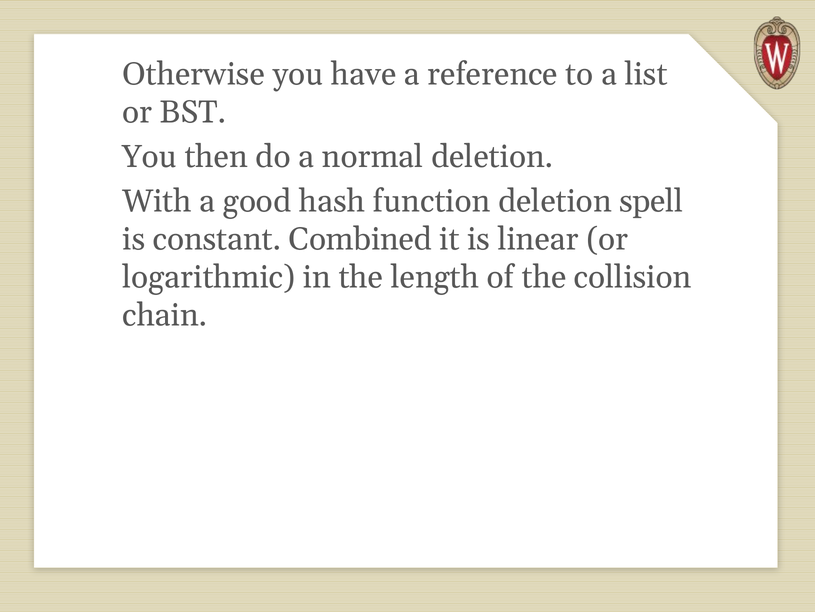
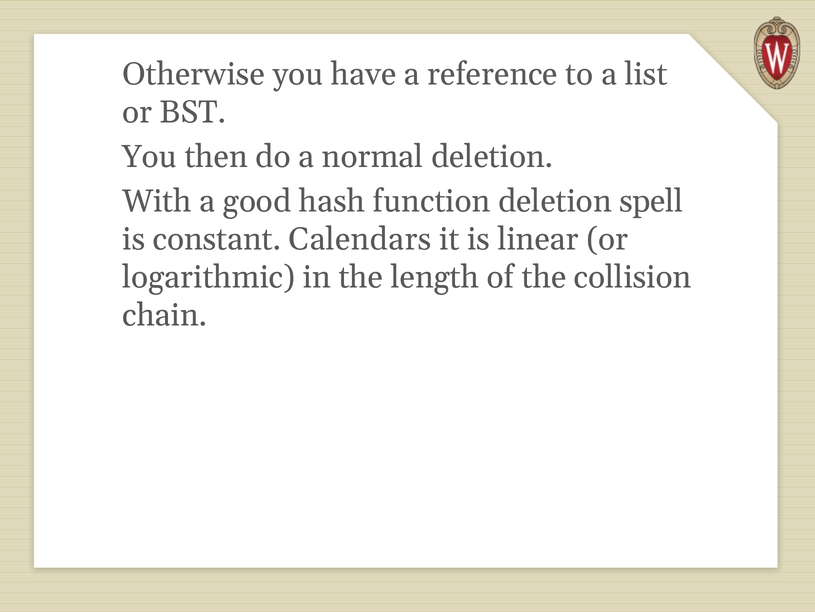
Combined: Combined -> Calendars (360, 239)
